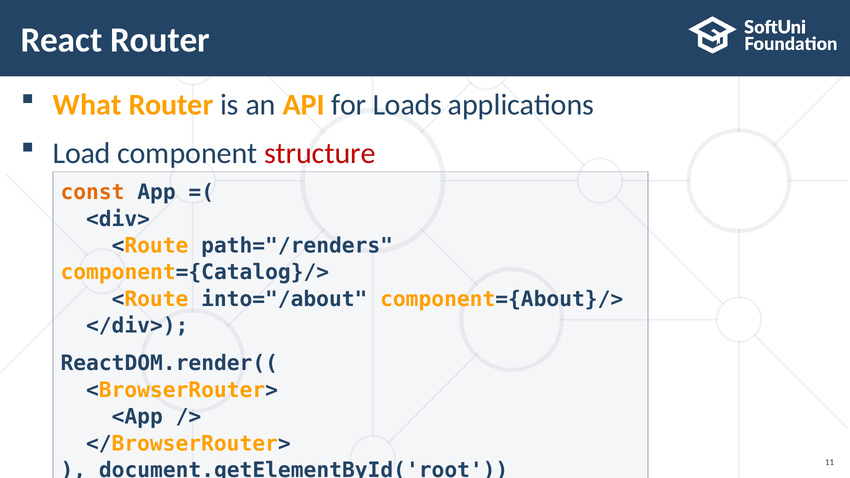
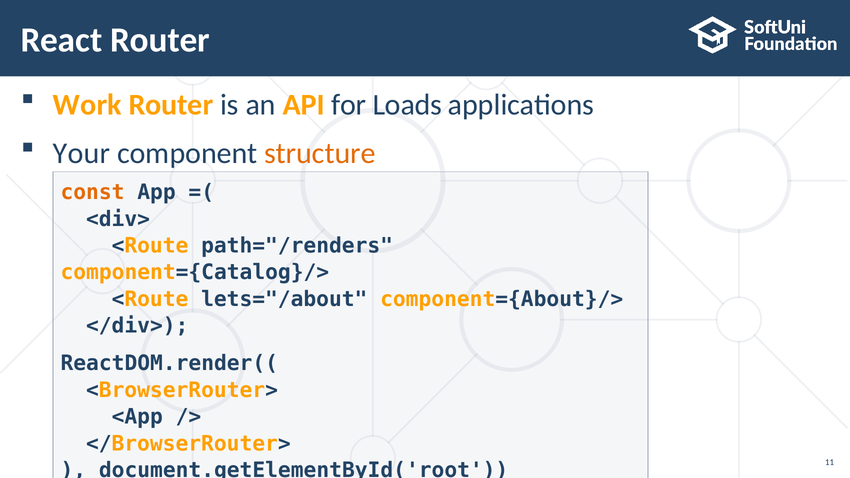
What: What -> Work (87, 105)
Load: Load -> Your (81, 153)
structure colour: red -> orange (320, 153)
into="/about: into="/about -> lets="/about (284, 299)
